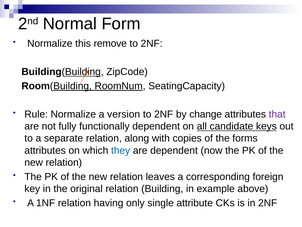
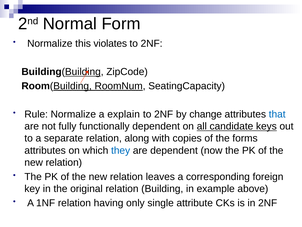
remove: remove -> violates (110, 43)
version: version -> explain (124, 114)
that colour: purple -> blue (277, 114)
